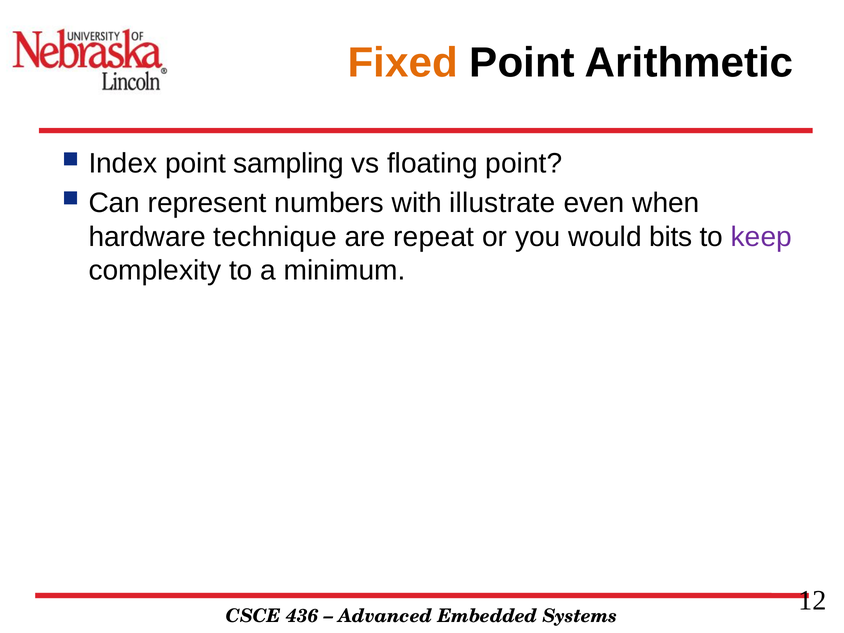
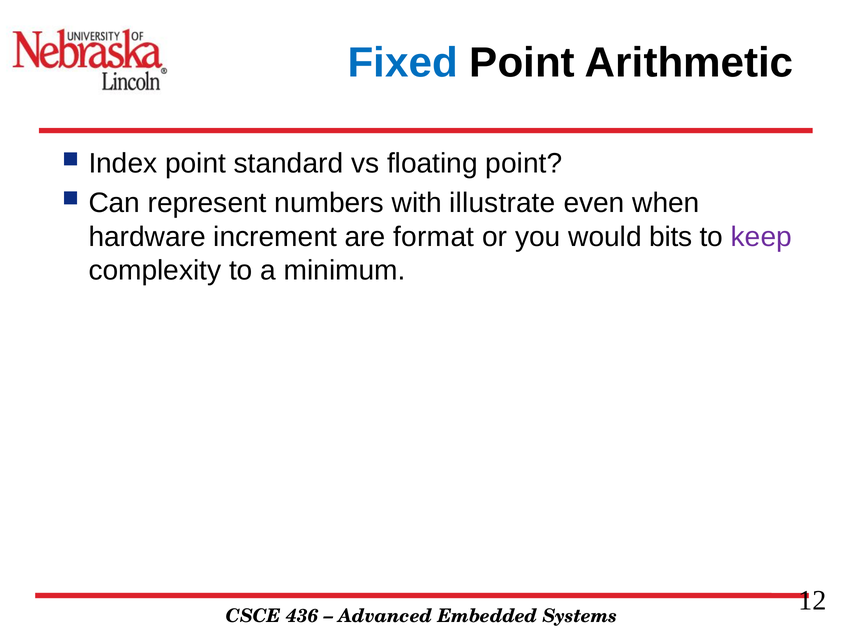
Fixed colour: orange -> blue (403, 63)
sampling: sampling -> standard (289, 164)
technique: technique -> increment (275, 237)
repeat: repeat -> format (434, 237)
